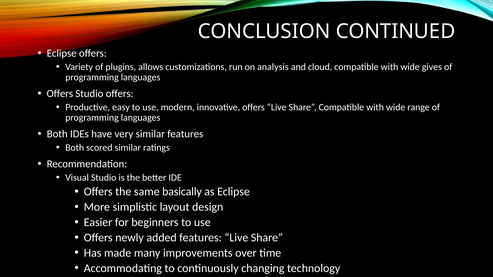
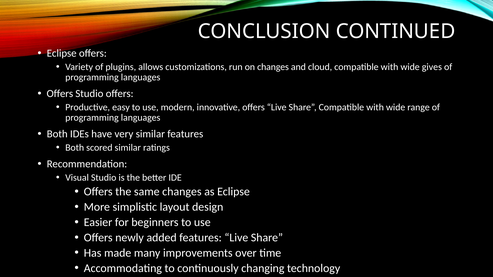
on analysis: analysis -> changes (273, 67)
same basically: basically -> changes (182, 192)
